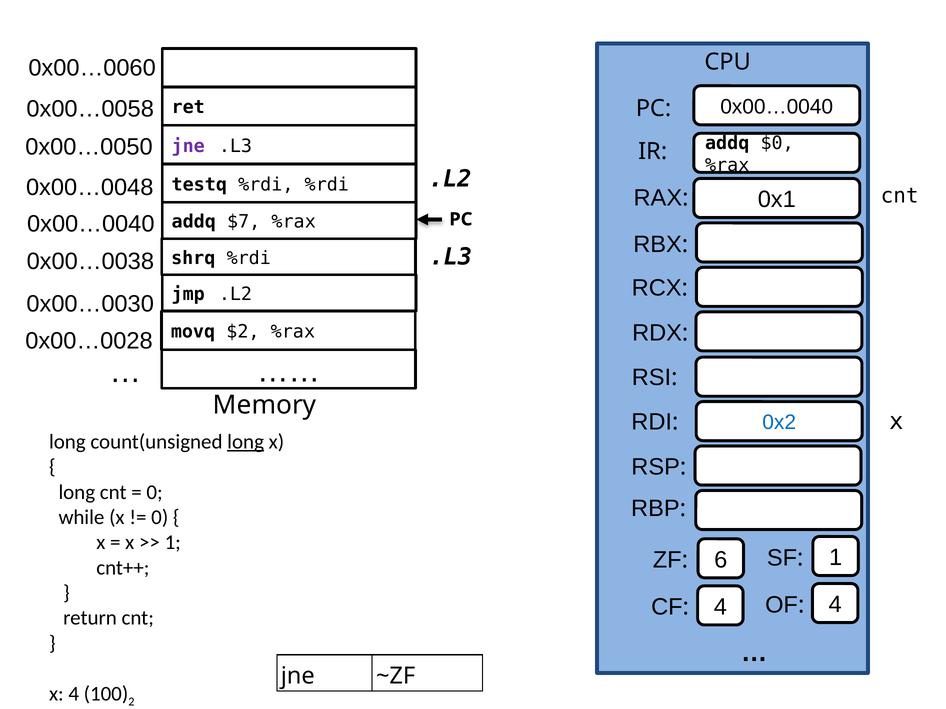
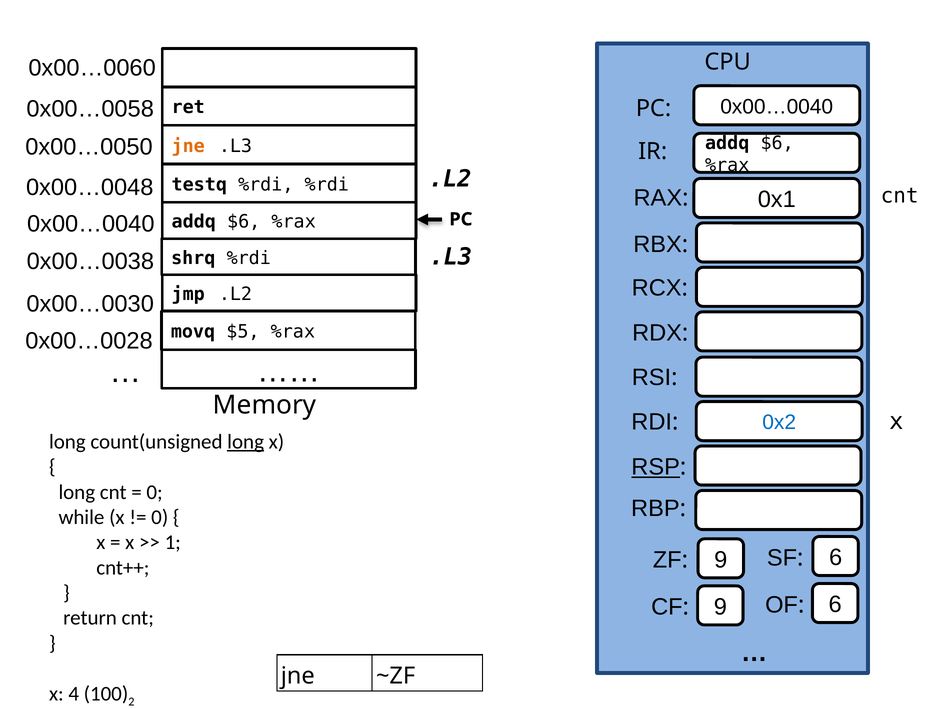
$0: $0 -> $6 (777, 143)
jne colour: purple -> orange (188, 146)
$7: $7 -> $6 (244, 222)
$2: $2 -> $5 (243, 332)
RSP underline: none -> present (656, 467)
6: 6 -> 9 (721, 560)
1: 1 -> 6 (836, 558)
4: 4 -> 9 (720, 607)
4: 4 -> 6 (835, 605)
